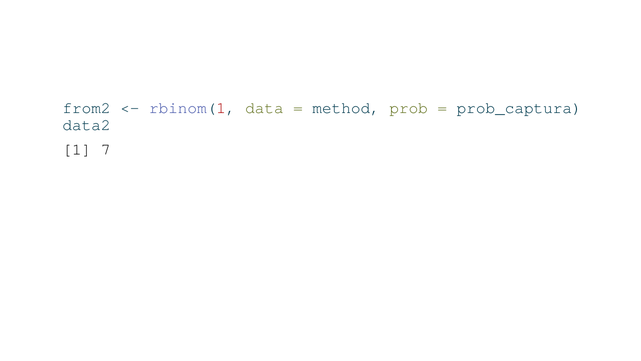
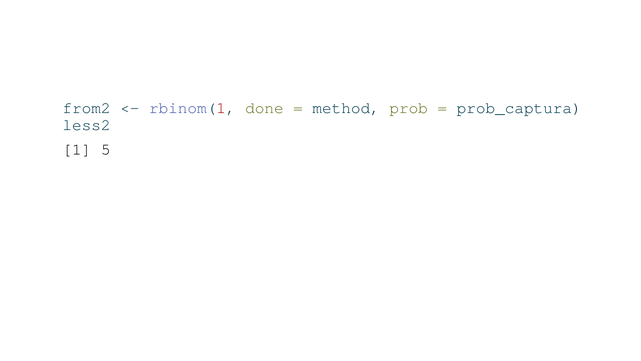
data: data -> done (264, 108)
data2: data2 -> less2 (87, 125)
7: 7 -> 5 (106, 149)
